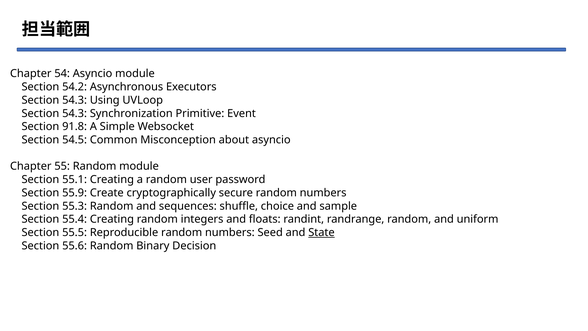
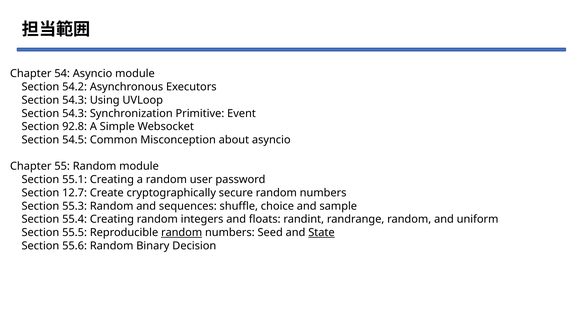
91.8: 91.8 -> 92.8 (75, 127)
55.9: 55.9 -> 12.7 (75, 193)
random underline: none -> present (182, 232)
